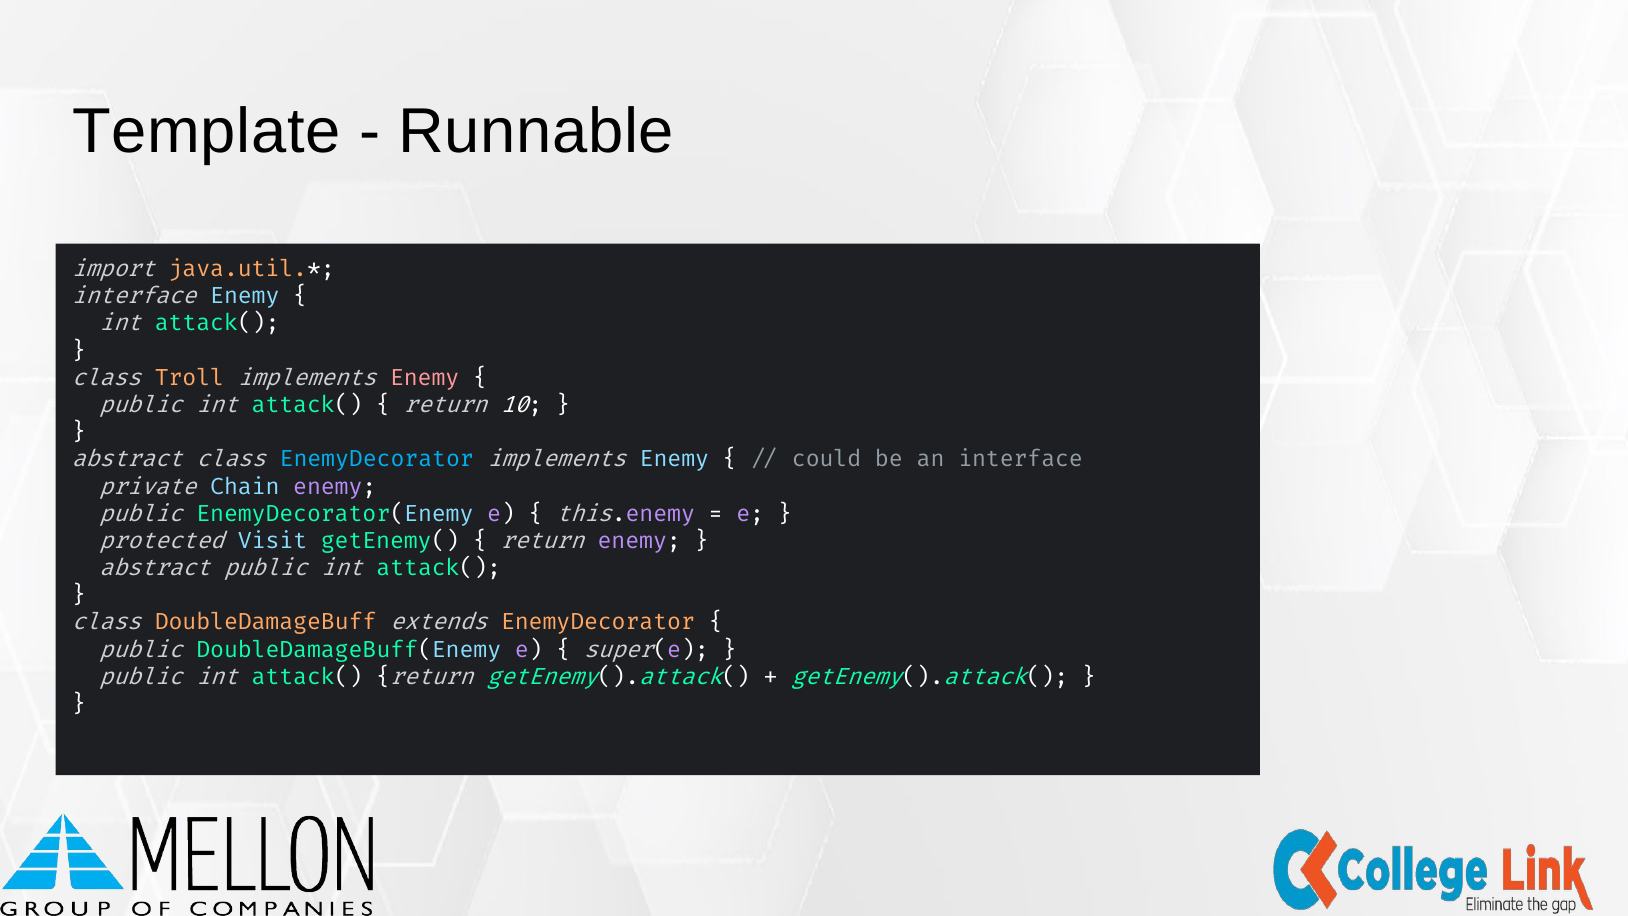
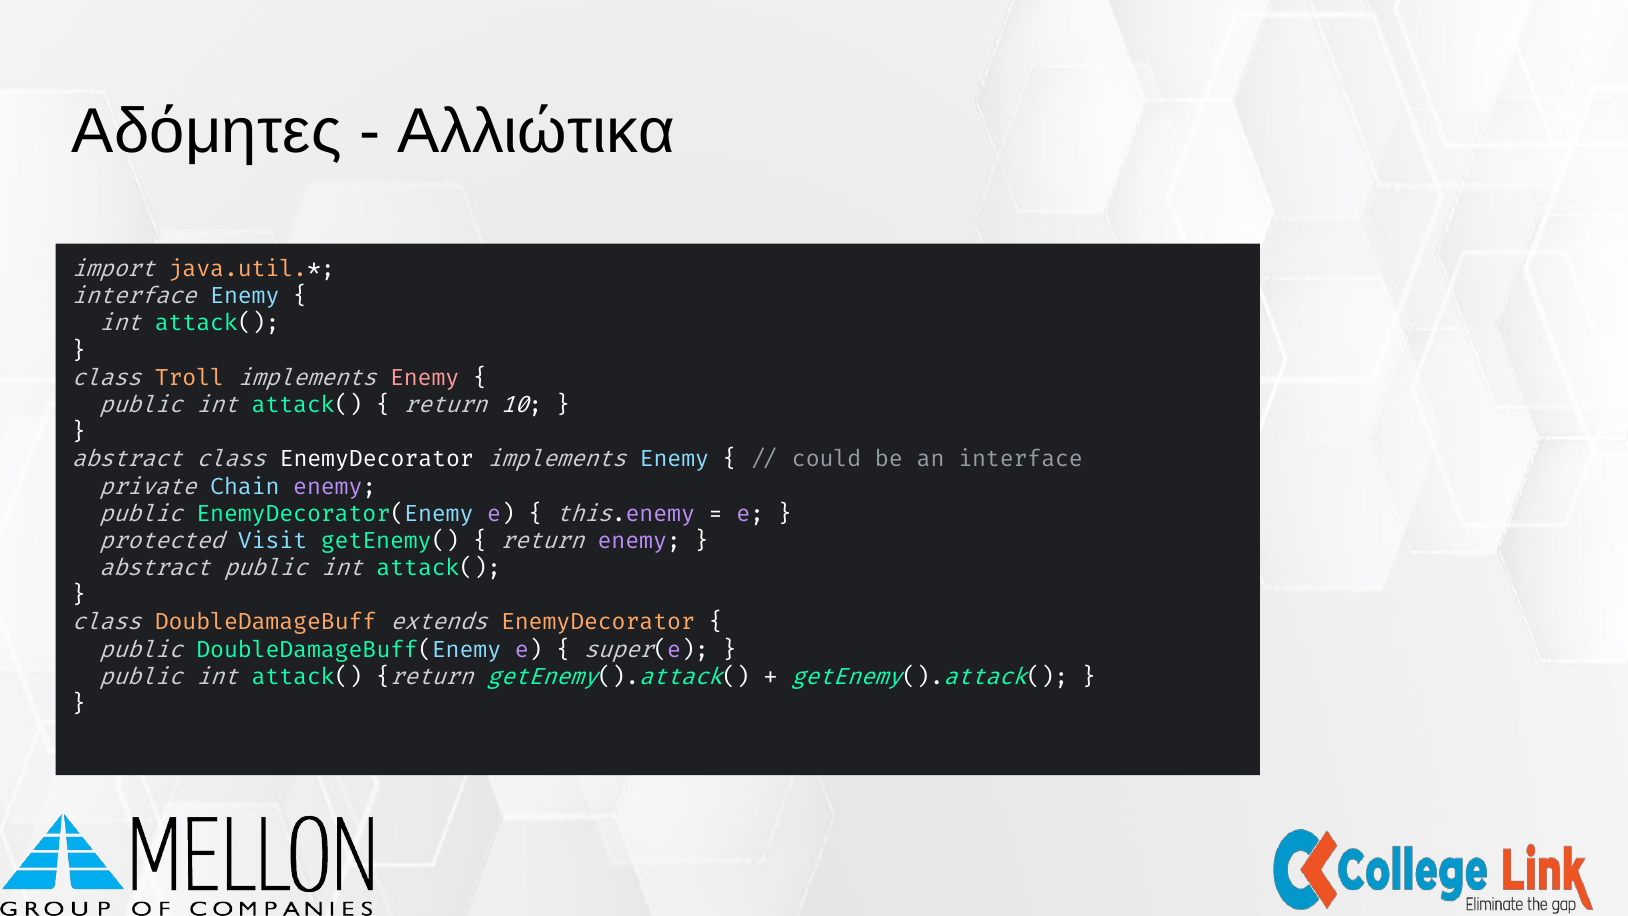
Template: Template -> Αδόμητες (207, 132)
Runnable: Runnable -> Αλλιώτικα (537, 132)
EnemyDecorator colour: light blue -> white (377, 459)
